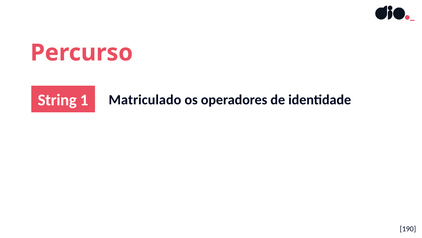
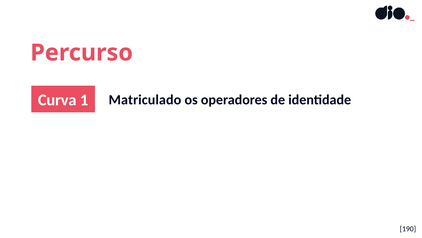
String: String -> Curva (57, 100)
